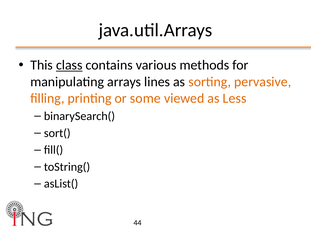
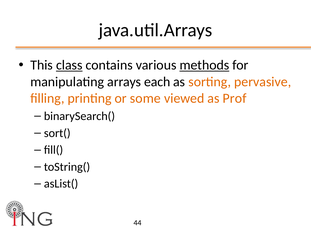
methods underline: none -> present (204, 65)
lines: lines -> each (157, 82)
Less: Less -> Prof (235, 98)
